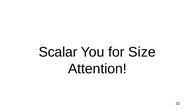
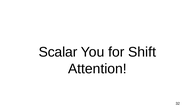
Size: Size -> Shift (142, 52)
